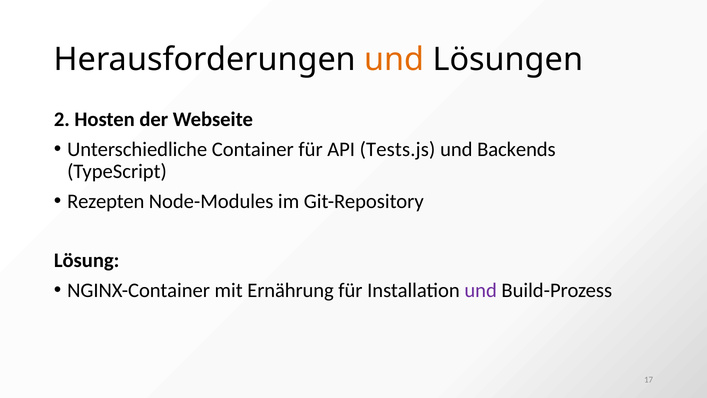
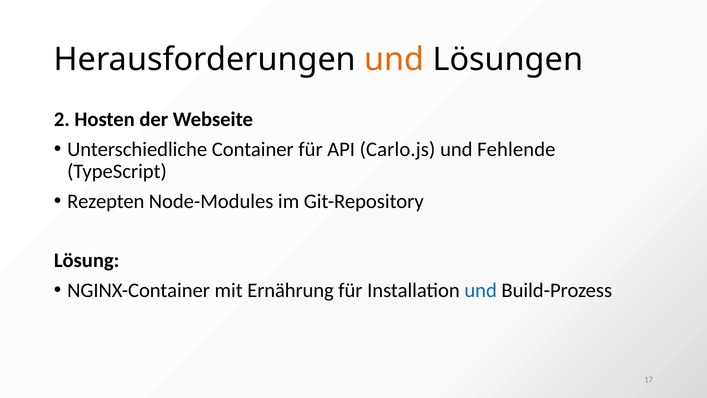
Tests.js: Tests.js -> Carlo.js (397, 149)
Backends: Backends -> Fehlende (516, 149)
und colour: purple -> blue (481, 290)
